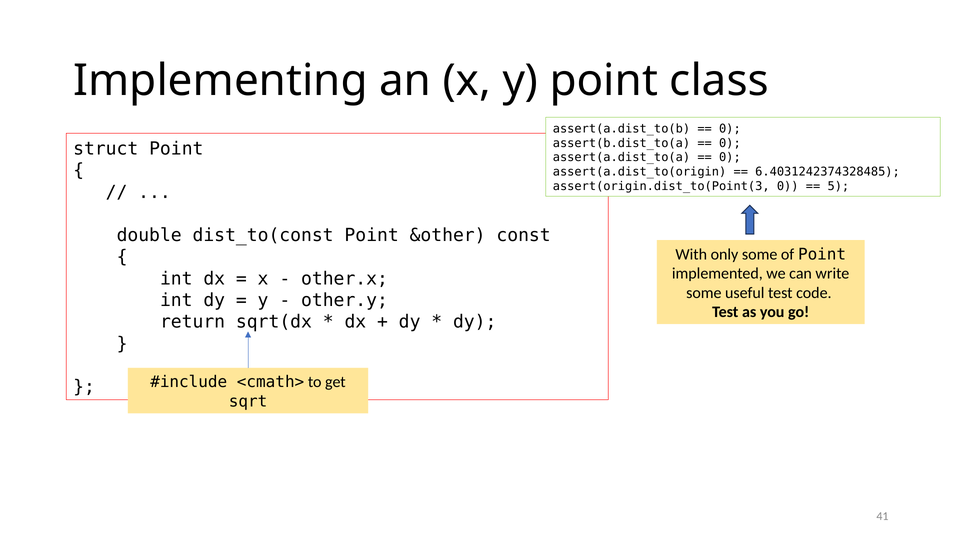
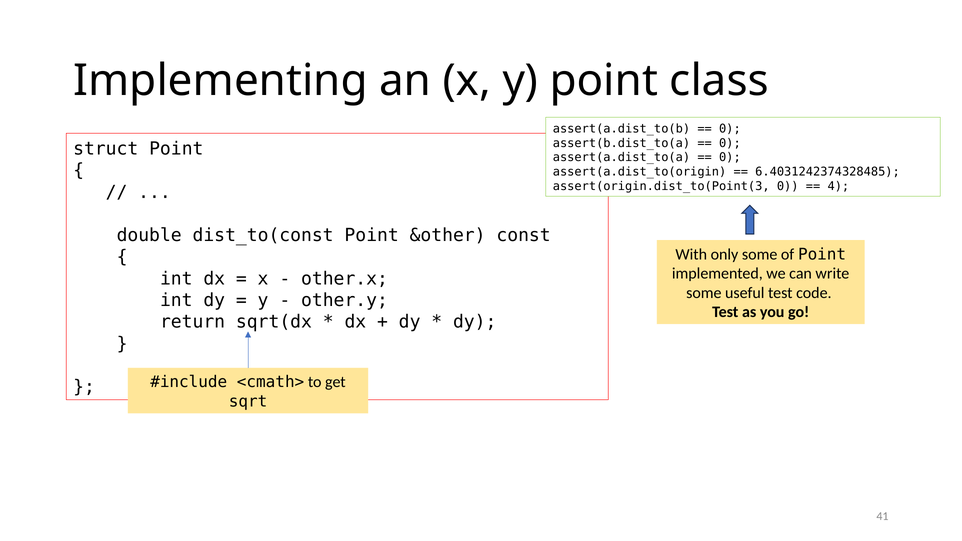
5: 5 -> 4 (838, 186)
